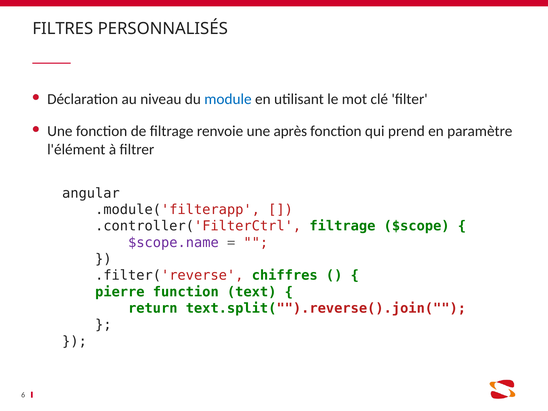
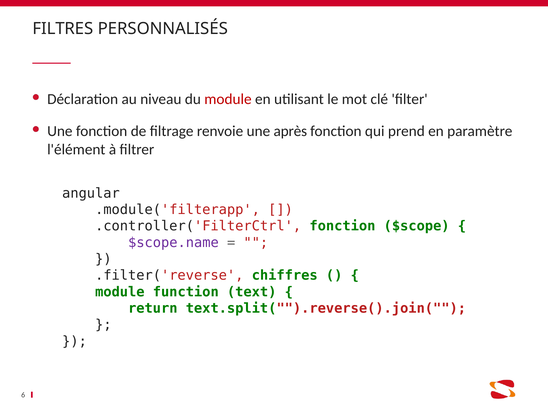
module colour: blue -> red (228, 99)
.controller('FilterCtrl filtrage: filtrage -> fonction (342, 226)
pierre: pierre -> module (120, 292)
